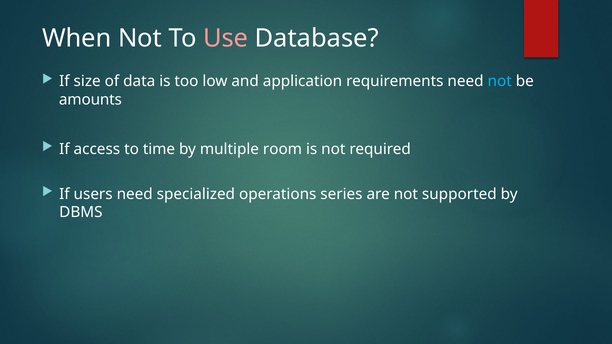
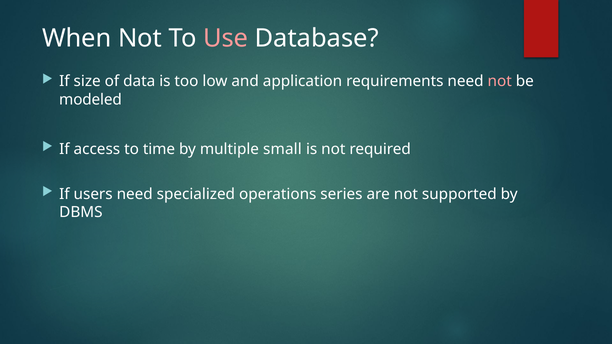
not colour: light blue -> pink (500, 81)
amounts: amounts -> modeled (90, 100)
room: room -> small (282, 149)
